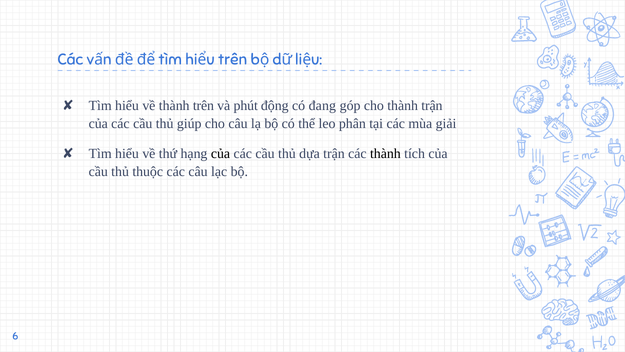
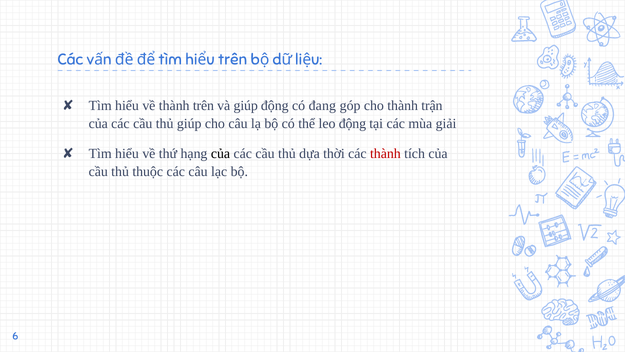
và phút: phút -> giúp (246, 106)
leo phân: phân -> động (352, 124)
dựa trận: trận -> thời (334, 154)
thành colour: black -> red (385, 154)
